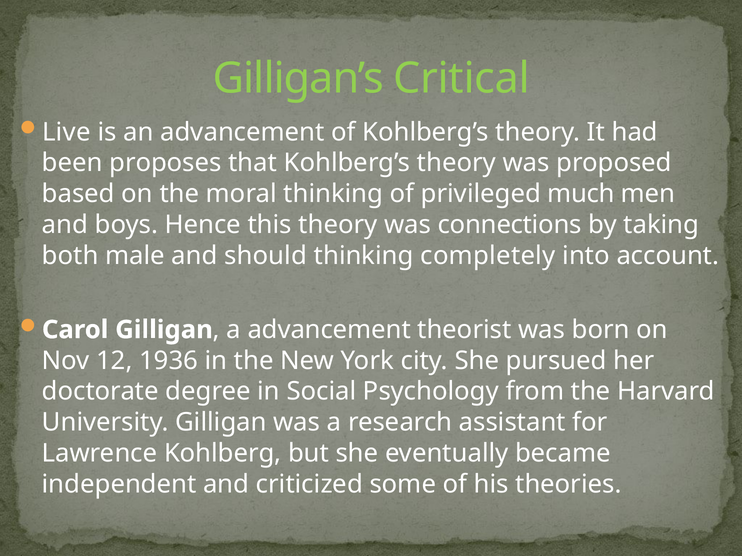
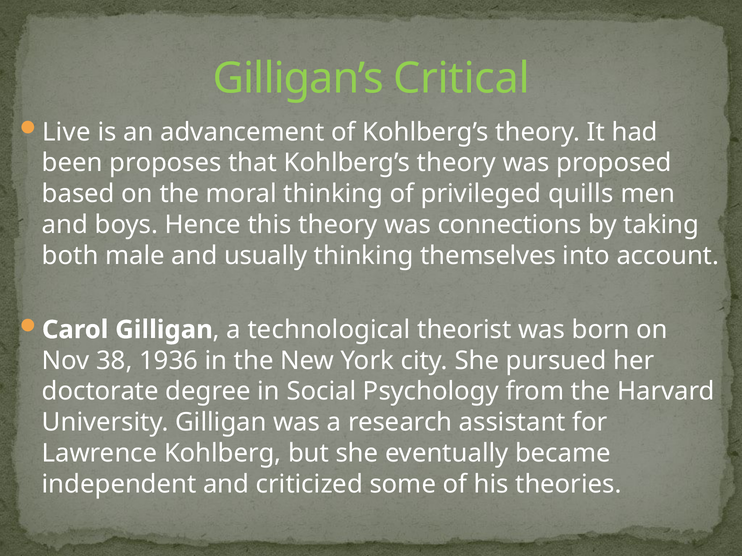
much: much -> quills (581, 194)
should: should -> usually (266, 256)
completely: completely -> themselves (488, 256)
a advancement: advancement -> technological (329, 330)
12: 12 -> 38 (114, 361)
